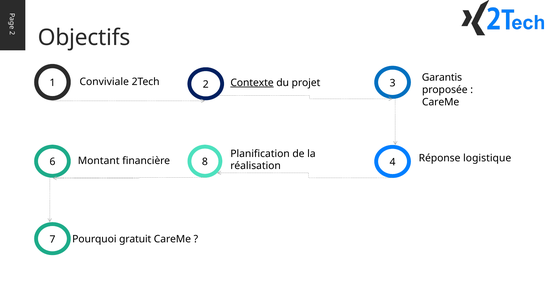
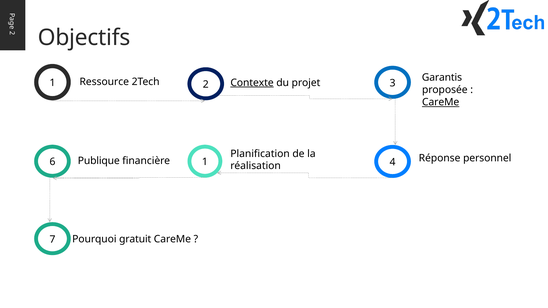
Conviviale: Conviviale -> Ressource (104, 82)
CareMe underline: none -> present (441, 102)
logistique: logistique -> personnel (487, 158)
Montant: Montant -> Publique (99, 161)
6 8: 8 -> 1 (205, 162)
